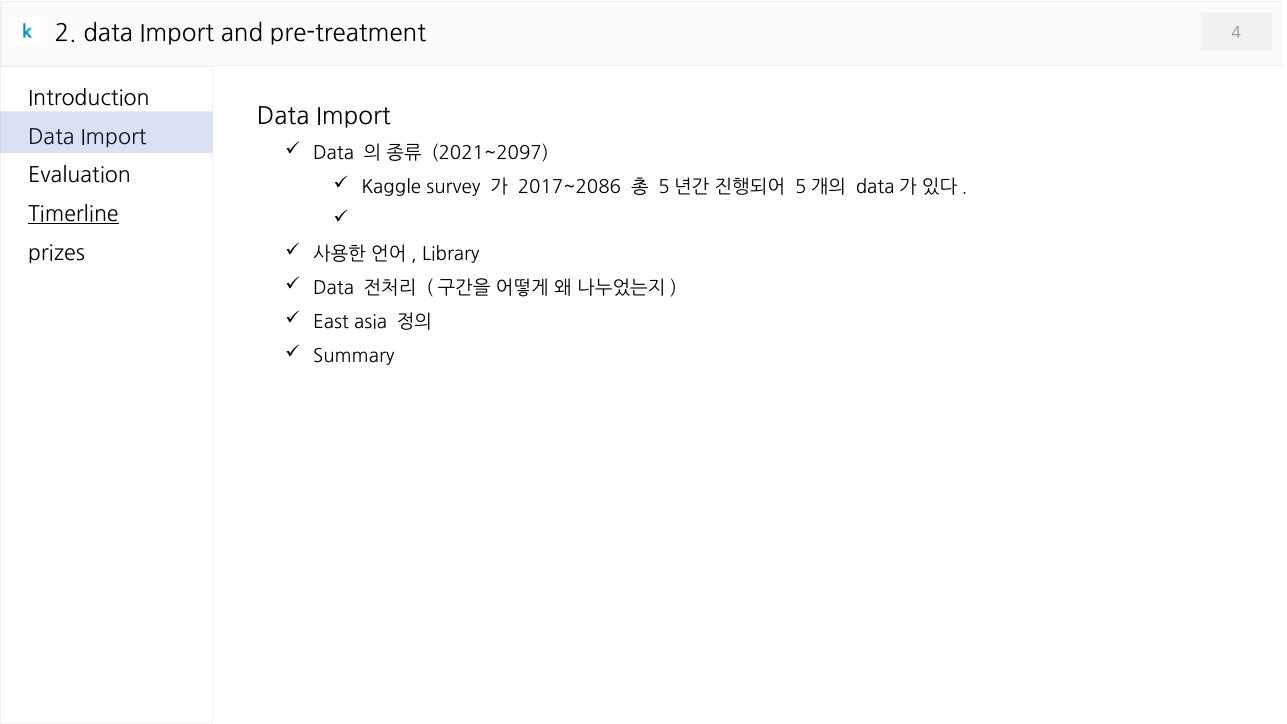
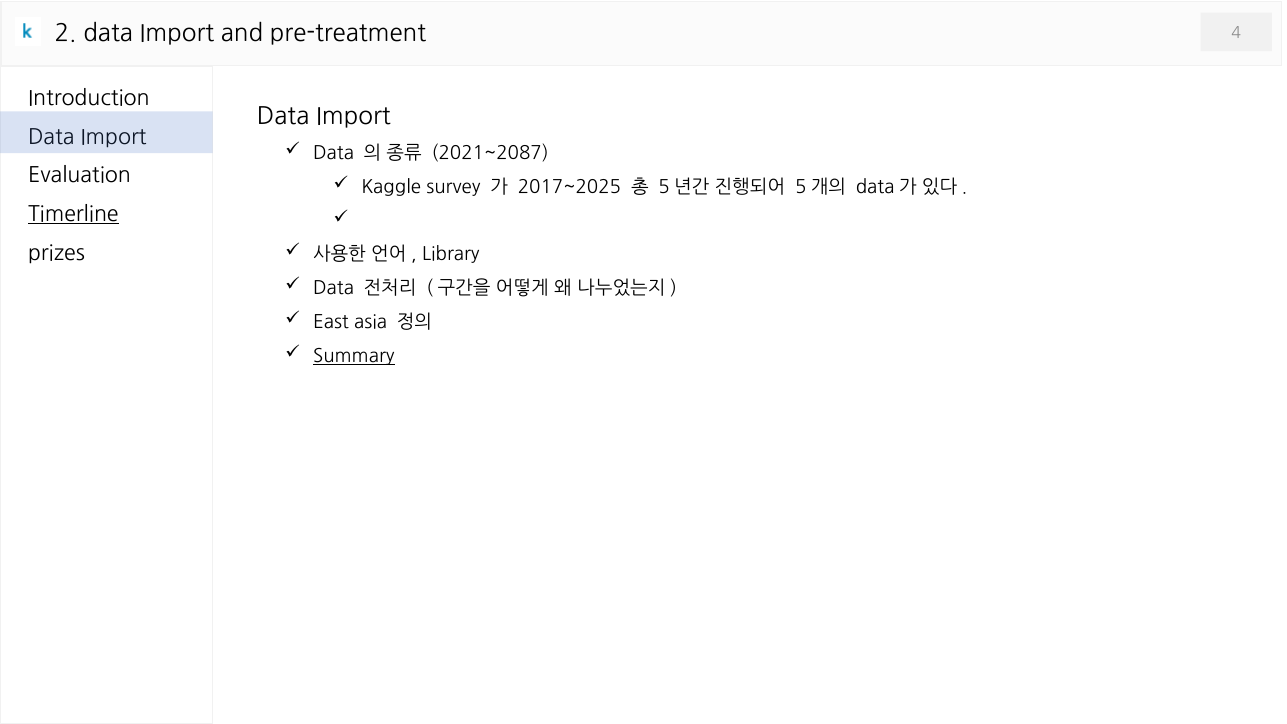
2021~2097: 2021~2097 -> 2021~2087 (490, 153)
2017~2086: 2017~2086 -> 2017~2025 (569, 187)
Summary underline: none -> present (354, 356)
